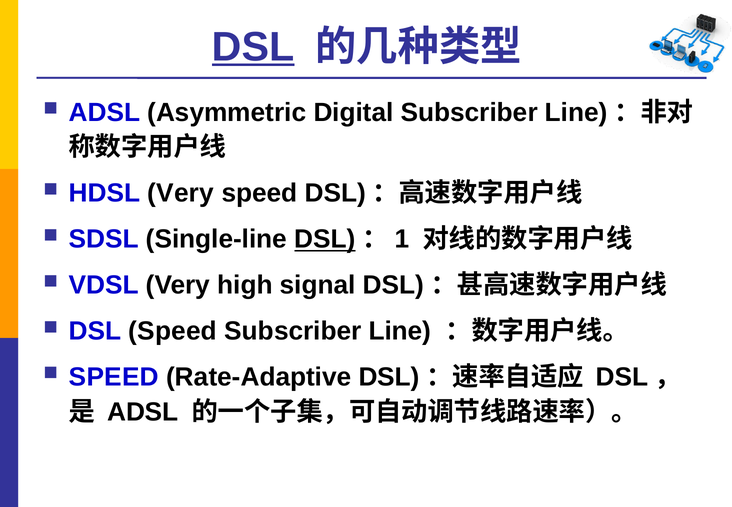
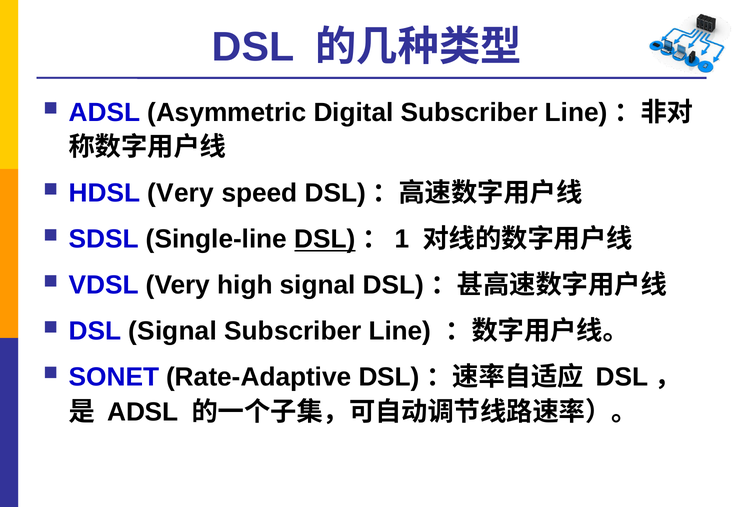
DSL underline: present -> none (253, 47)
DSL Speed: Speed -> Signal (173, 331)
SPEED: SPEED -> SONET (114, 377)
